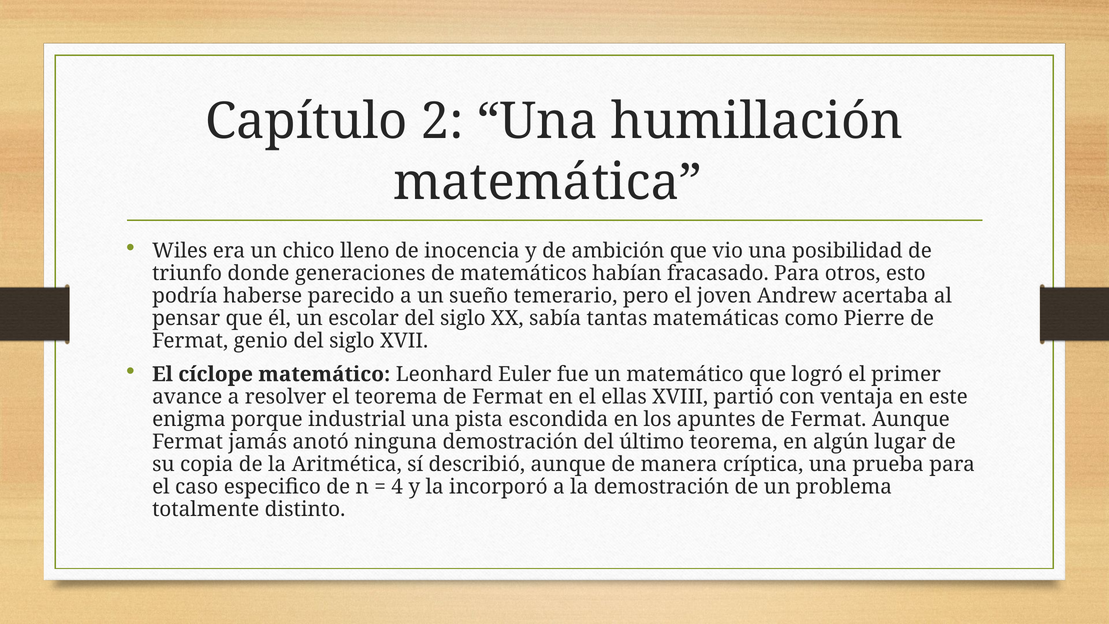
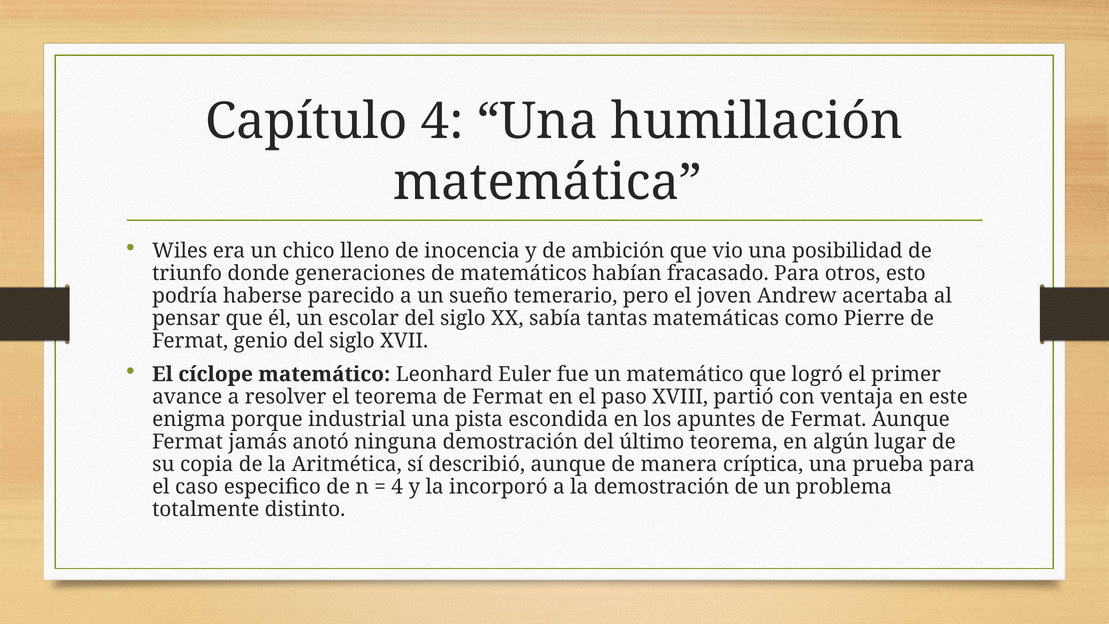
Capítulo 2: 2 -> 4 (442, 122)
ellas: ellas -> paso (624, 397)
